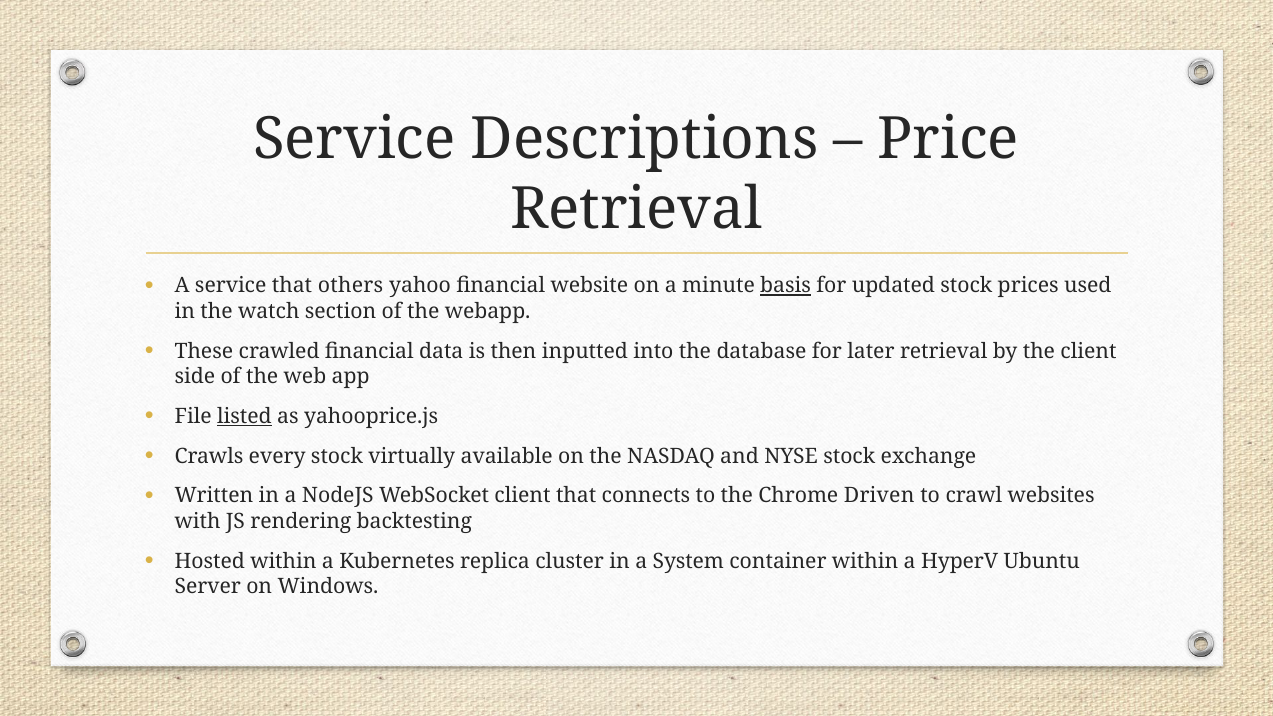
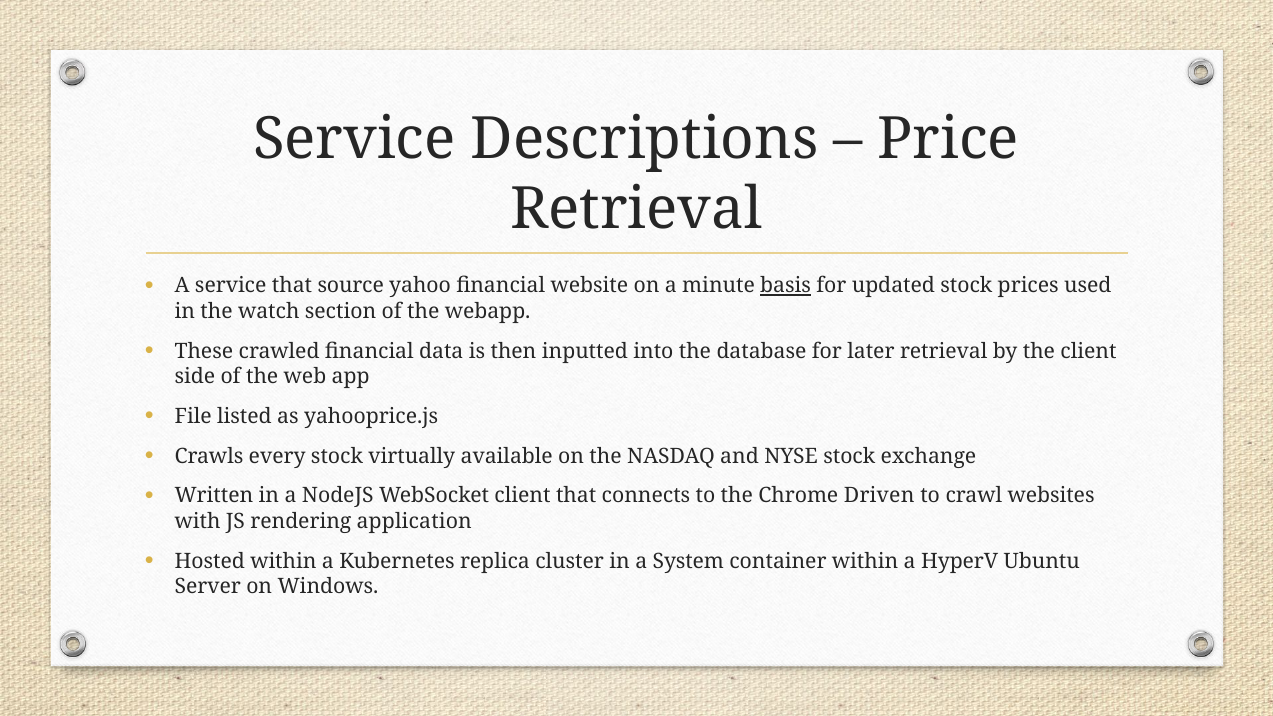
others: others -> source (351, 286)
listed underline: present -> none (244, 416)
backtesting: backtesting -> application (414, 521)
